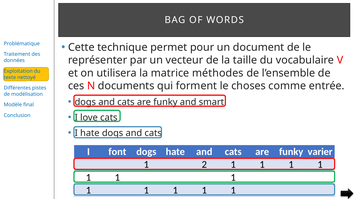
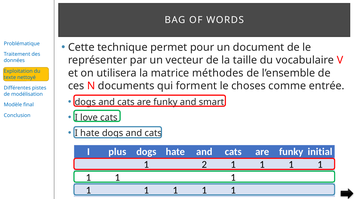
font: font -> plus (117, 152)
varier: varier -> initial (320, 152)
